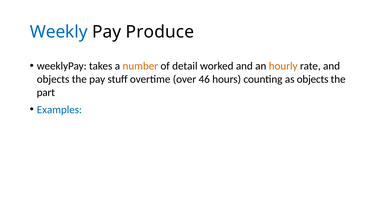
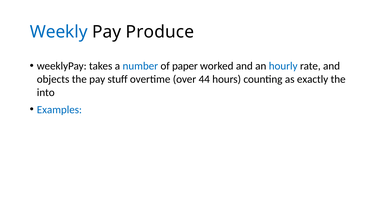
number colour: orange -> blue (140, 66)
detail: detail -> paper (185, 66)
hourly colour: orange -> blue (283, 66)
46: 46 -> 44 (204, 79)
as objects: objects -> exactly (313, 79)
part: part -> into (46, 92)
